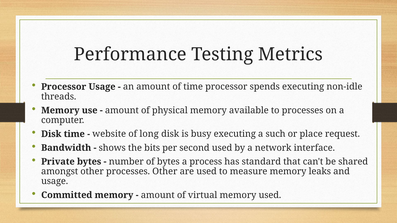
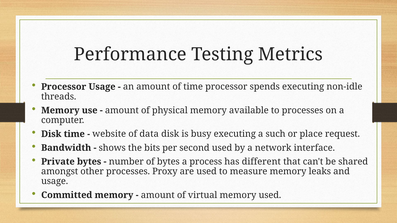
long: long -> data (149, 134)
standard: standard -> different (261, 162)
processes Other: Other -> Proxy (165, 172)
